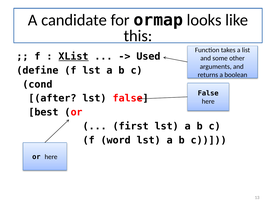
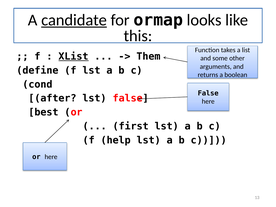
candidate underline: none -> present (74, 20)
Used: Used -> Them (149, 56)
word: word -> help (116, 140)
